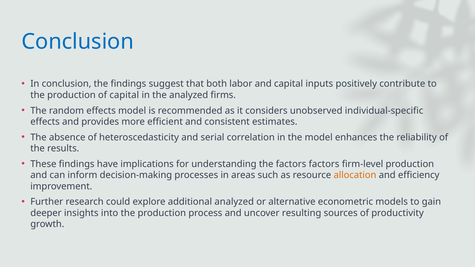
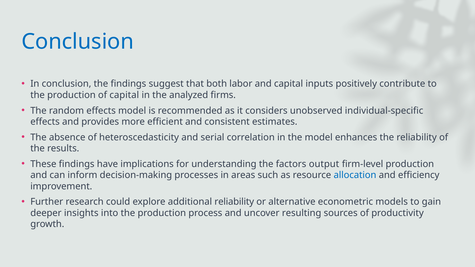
factors factors: factors -> output (324, 164)
allocation colour: orange -> blue (355, 175)
additional analyzed: analyzed -> reliability (234, 202)
